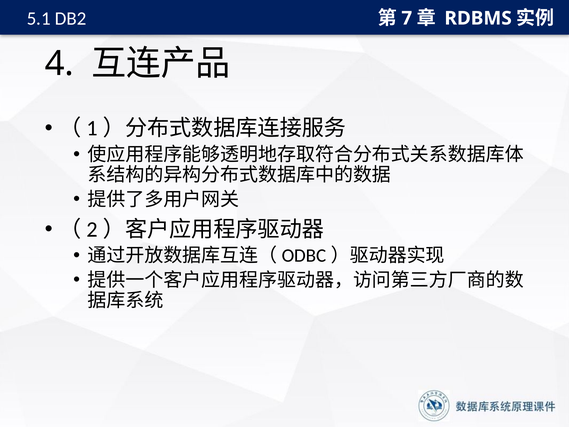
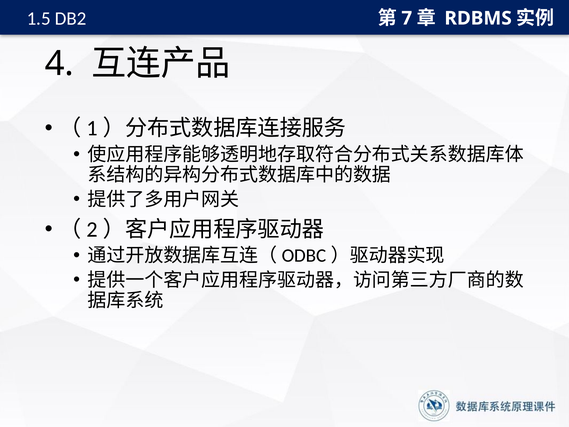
5.1: 5.1 -> 1.5 (39, 19)
